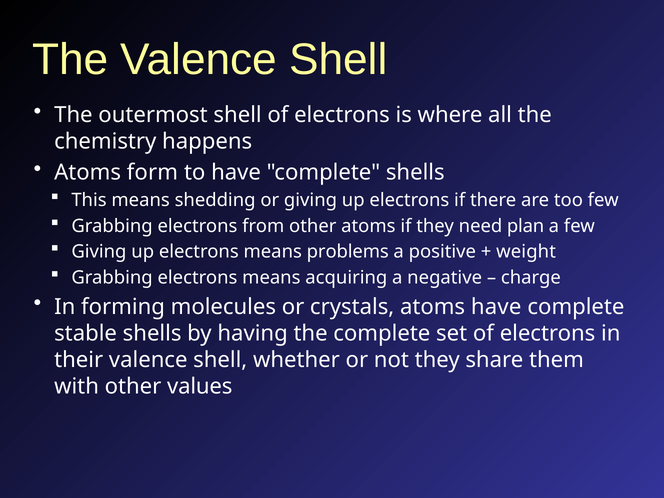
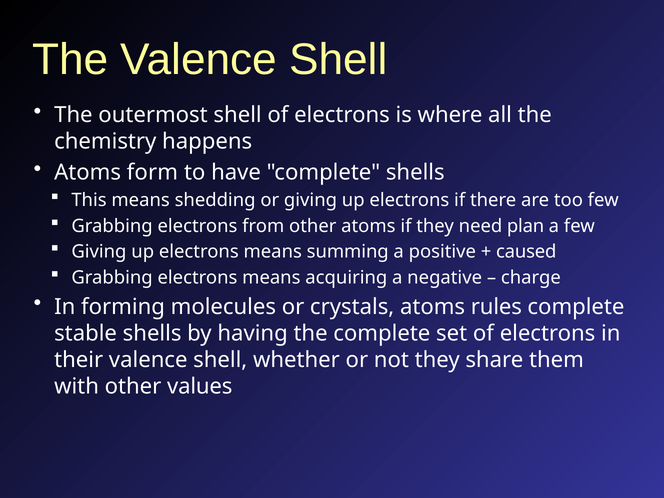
problems: problems -> summing (348, 252)
weight: weight -> caused (526, 252)
atoms have: have -> rules (496, 307)
